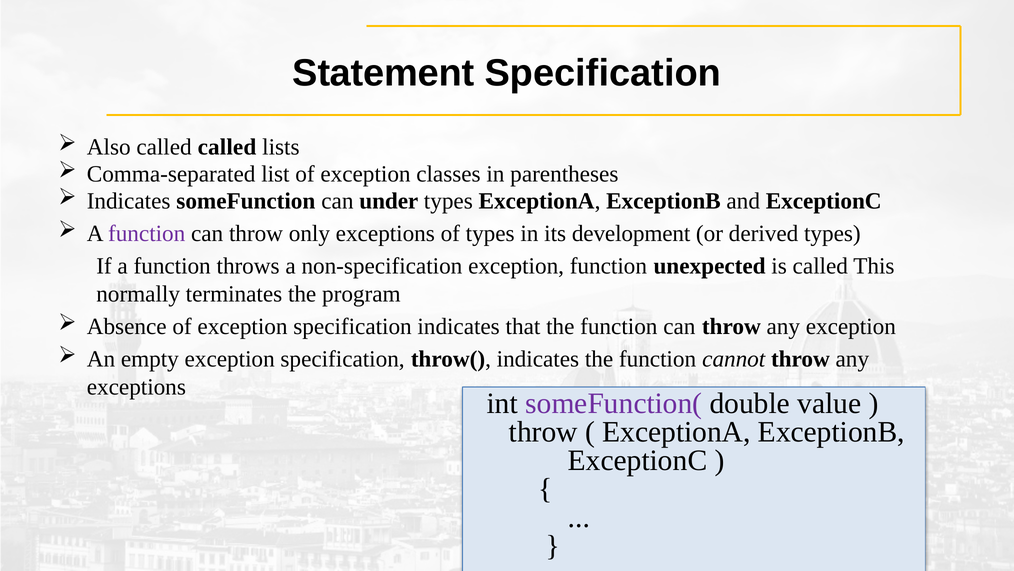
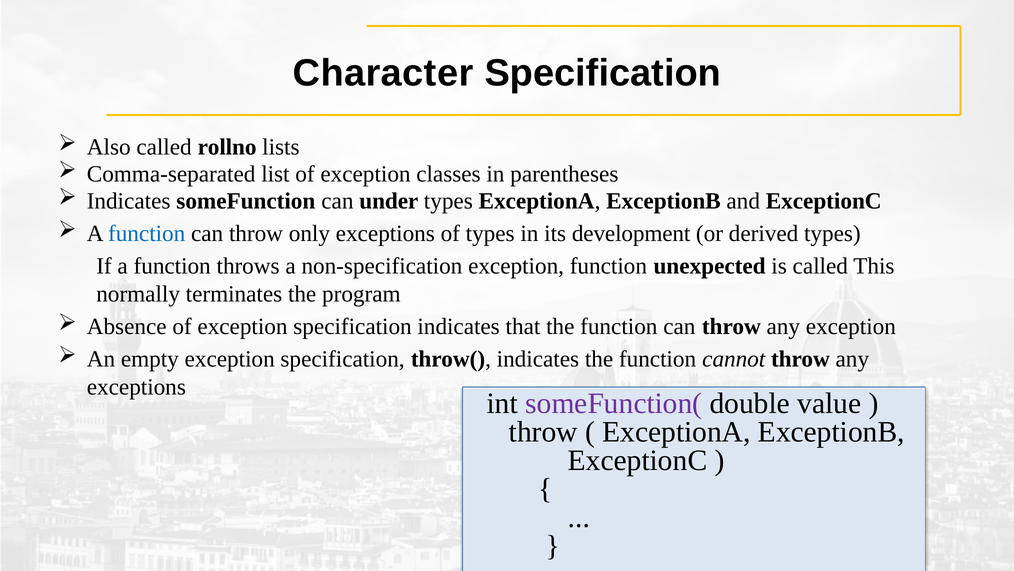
Statement: Statement -> Character (383, 73)
called called: called -> rollno (227, 147)
function colour: purple -> blue (147, 233)
